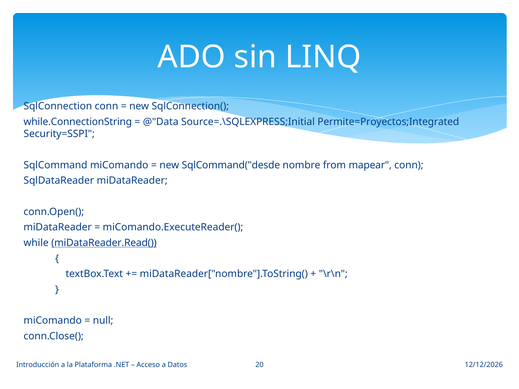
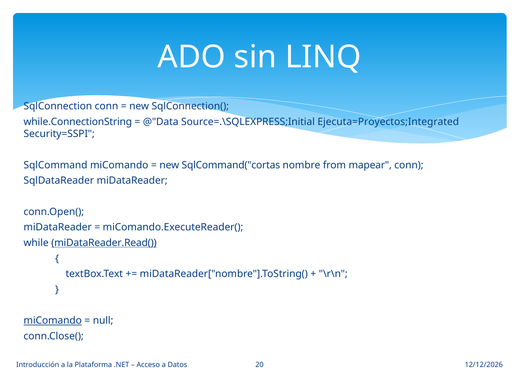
Permite=Proyectos;Integrated: Permite=Proyectos;Integrated -> Ejecuta=Proyectos;Integrated (388, 122)
SqlCommand("desde: SqlCommand("desde -> SqlCommand("cortas (231, 165)
miComando underline: none -> present (53, 321)
